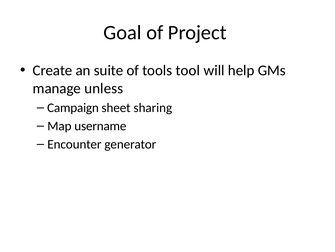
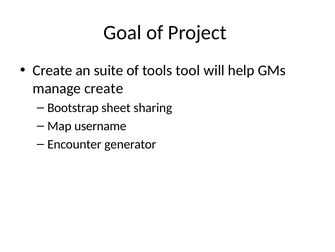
manage unless: unless -> create (104, 88)
Campaign: Campaign -> Bootstrap (73, 107)
